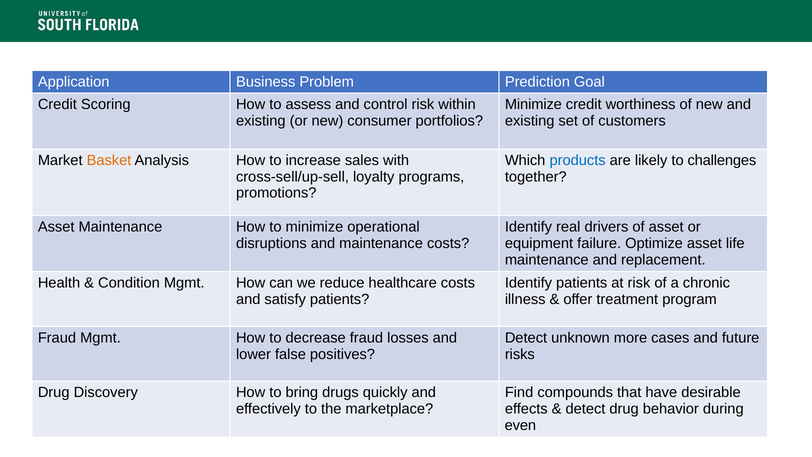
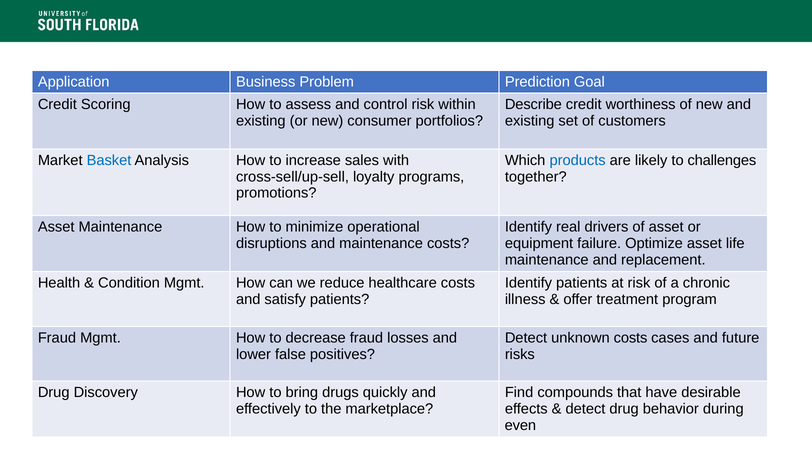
Minimize: Minimize -> Describe (533, 104)
Basket colour: orange -> blue (109, 160)
unknown more: more -> costs (631, 338)
